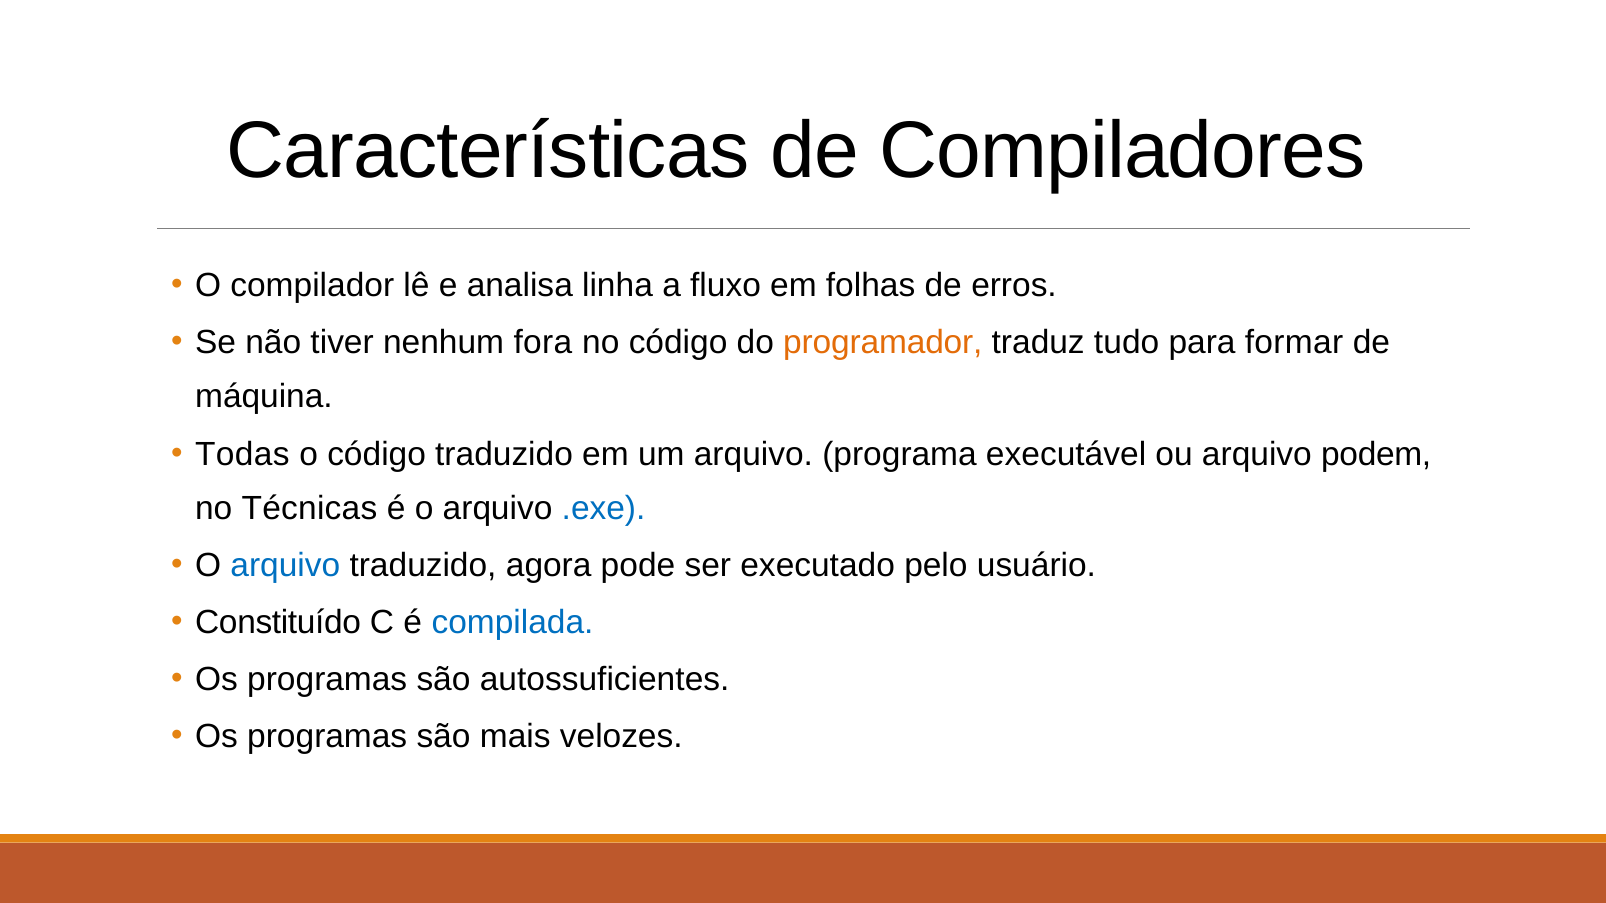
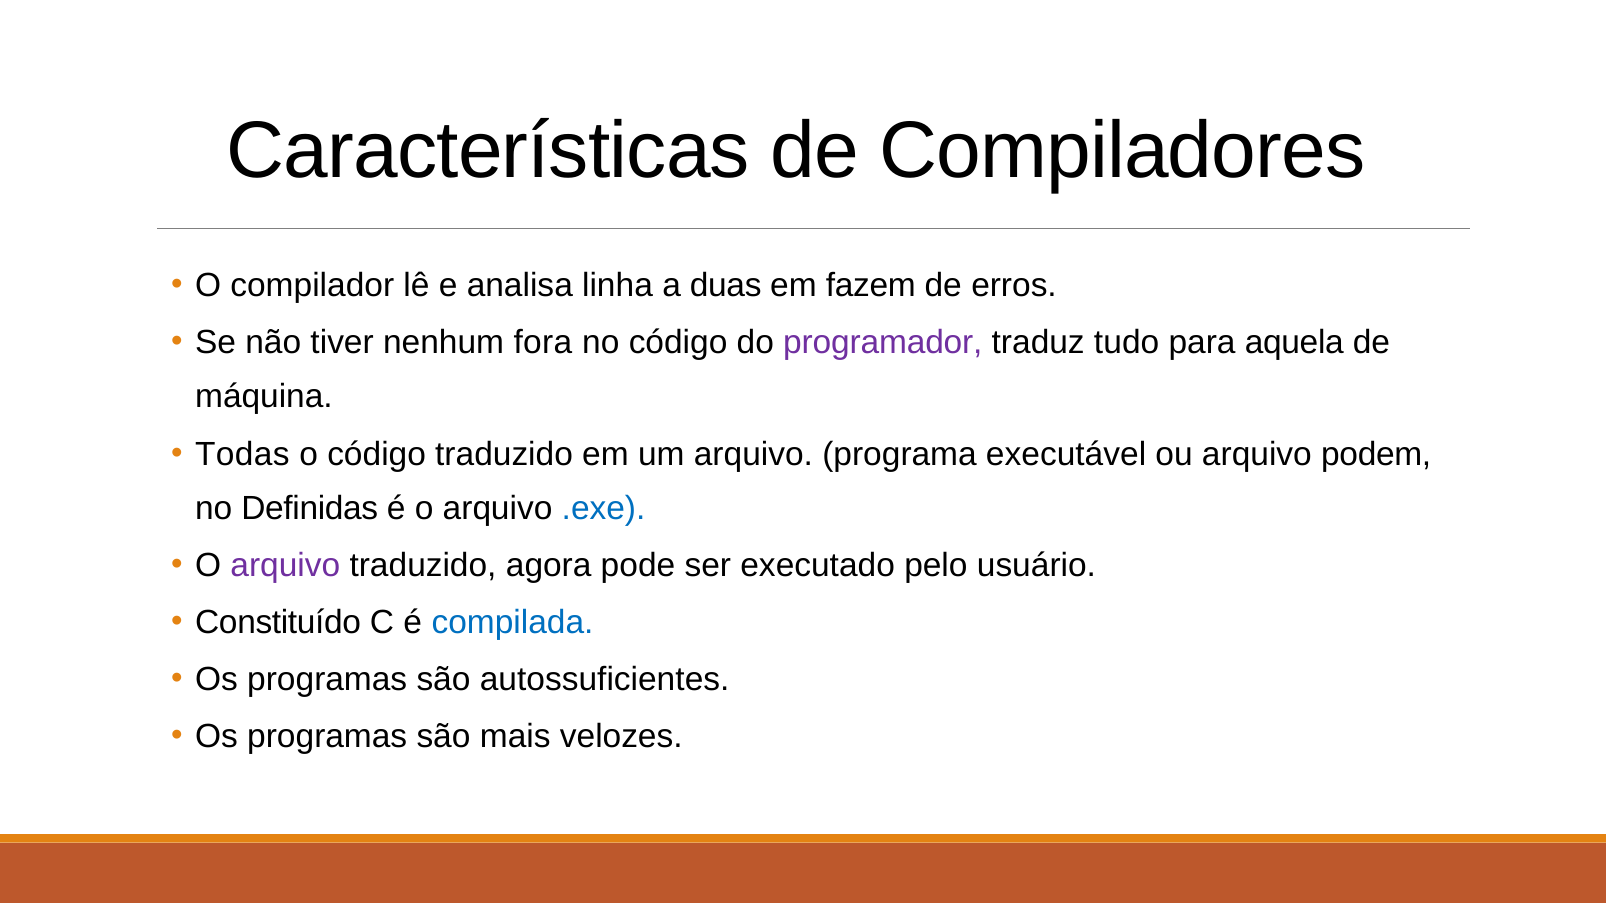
fluxo: fluxo -> duas (726, 286)
folhas: folhas -> fazem (871, 286)
programador colour: orange -> purple (883, 343)
formar: formar -> aquela (1294, 343)
Técnicas: Técnicas -> Definidas (310, 508)
arquivo colour: blue -> purple (285, 566)
